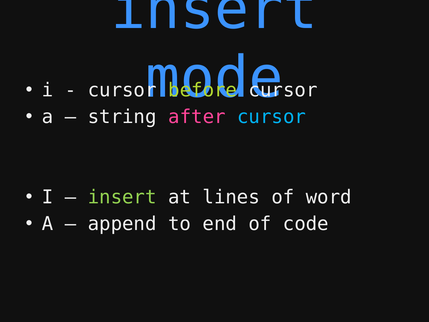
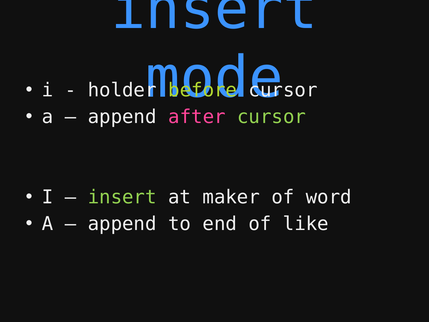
cursor: cursor -> holder (122, 90)
string: string -> append (122, 117)
cursor colour: light blue -> light green (272, 117)
lines: lines -> maker (231, 197)
code: code -> like (306, 224)
